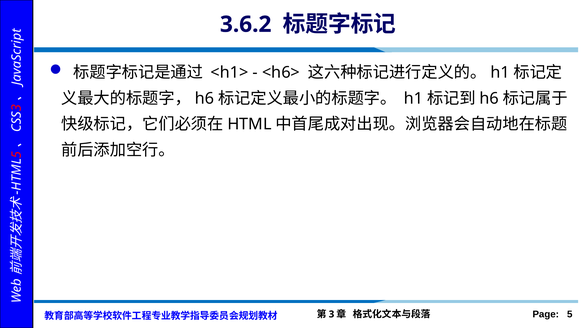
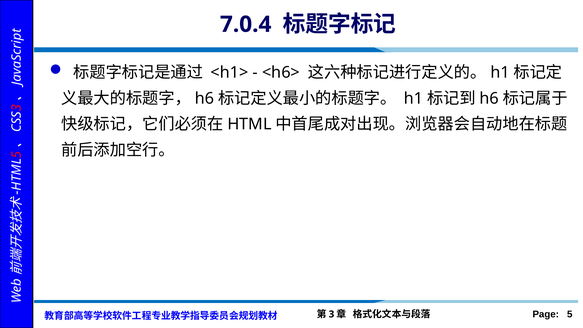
3.6.2: 3.6.2 -> 7.0.4 (246, 24)
